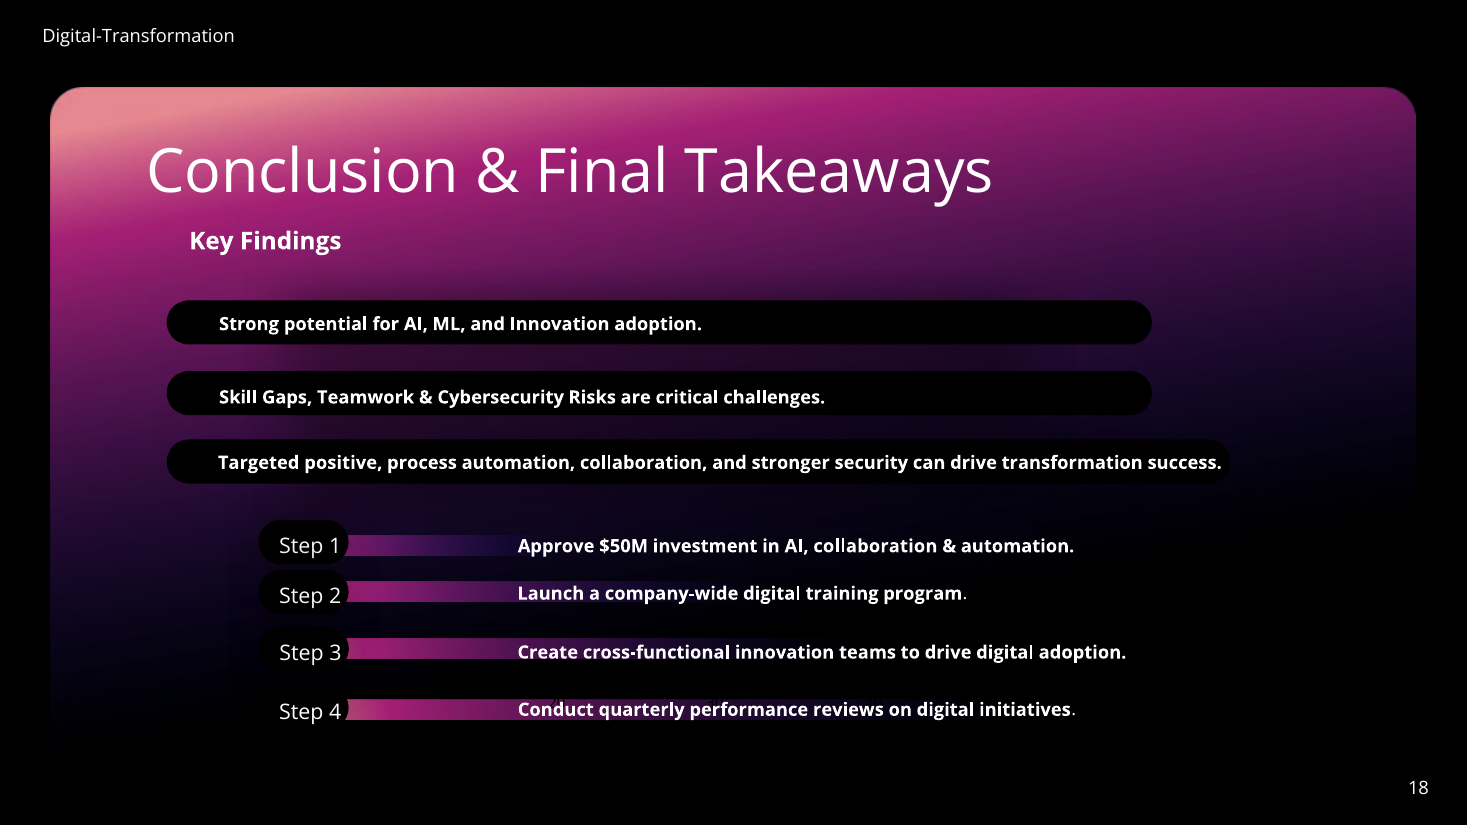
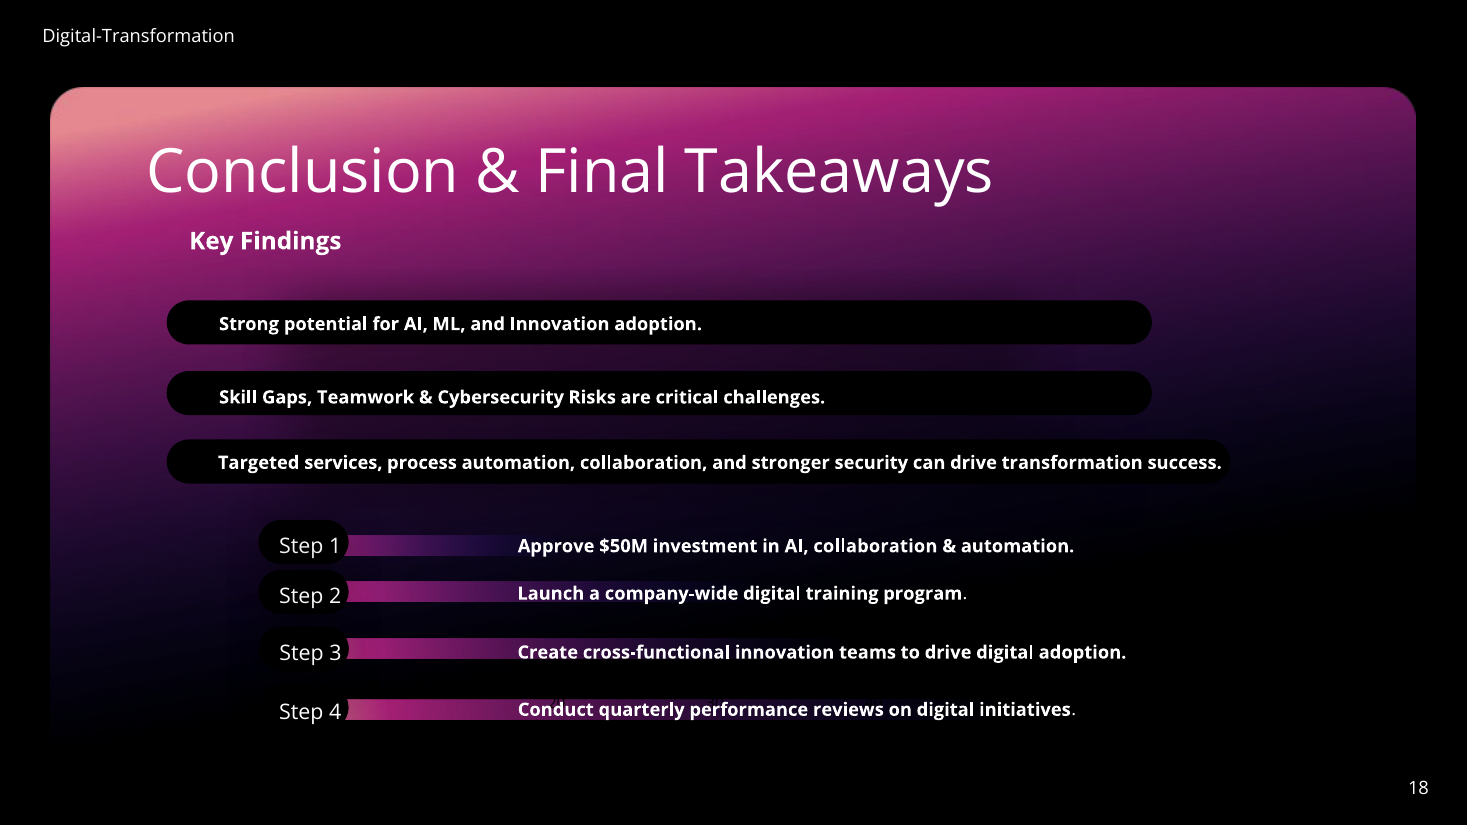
positive: positive -> services (343, 463)
